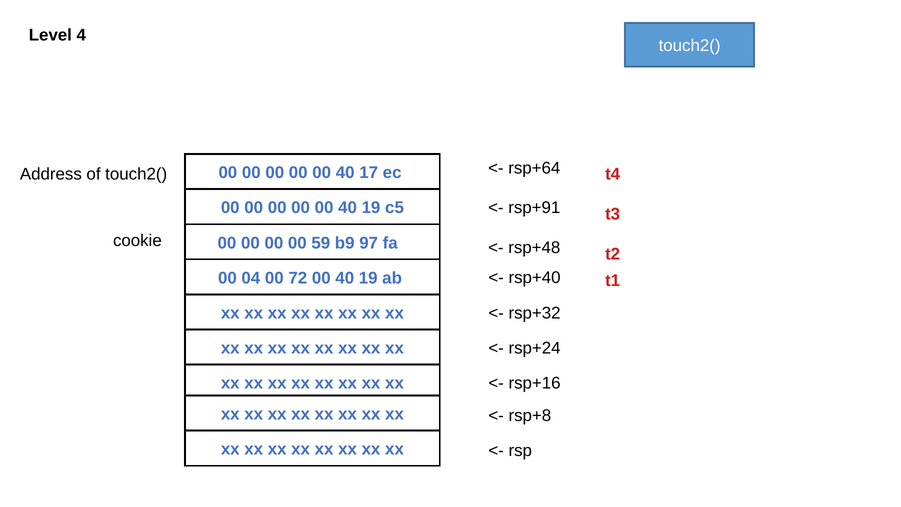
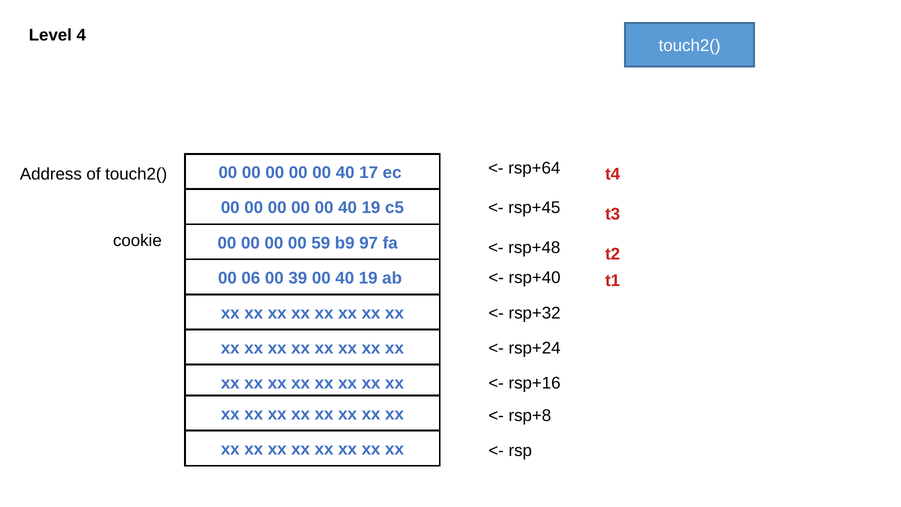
rsp+91: rsp+91 -> rsp+45 (534, 208)
04: 04 -> 06 (251, 278)
72: 72 -> 39 (298, 278)
